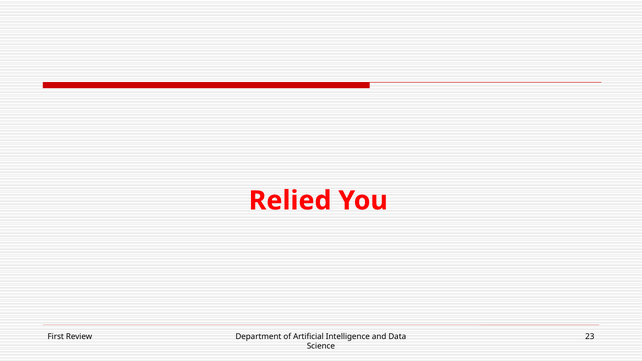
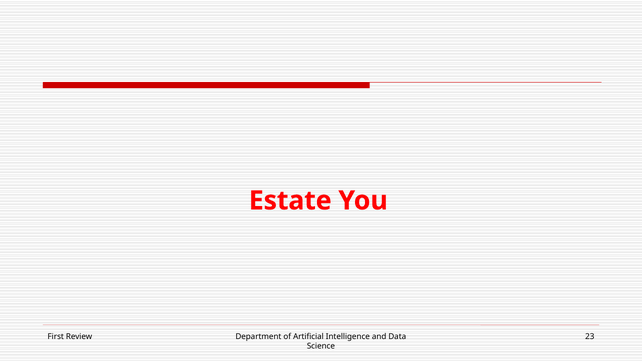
Relied: Relied -> Estate (290, 201)
